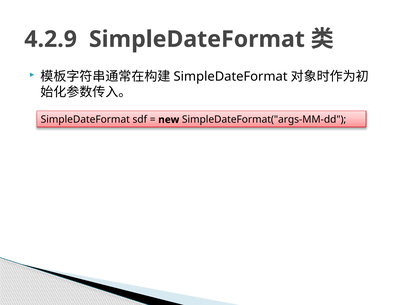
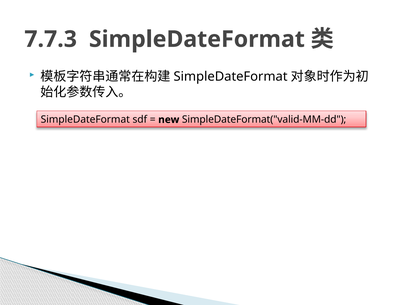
4.2.9: 4.2.9 -> 7.7.3 (51, 39)
SimpleDateFormat("args-MM-dd: SimpleDateFormat("args-MM-dd -> SimpleDateFormat("valid-MM-dd (264, 119)
